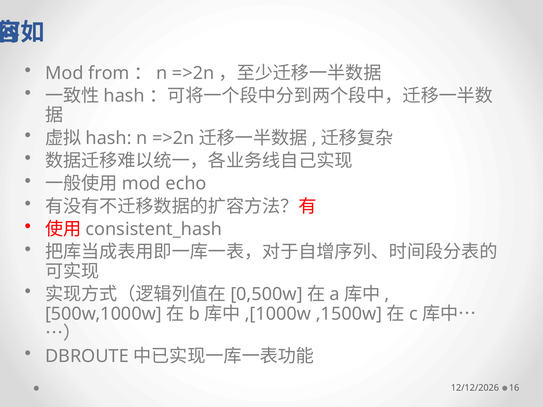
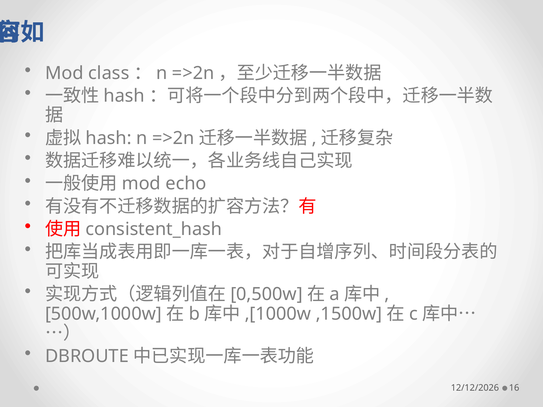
from: from -> class (109, 73)
